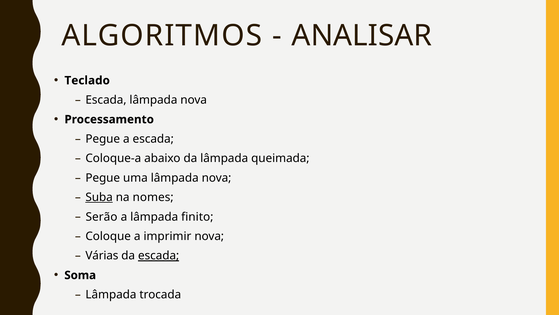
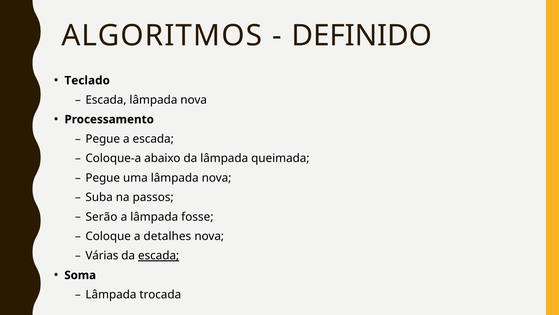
ANALISAR: ANALISAR -> DEFINIDO (362, 35)
Suba underline: present -> none (99, 197)
nomes: nomes -> passos (153, 197)
finito: finito -> fosse (197, 216)
imprimir: imprimir -> detalhes (167, 236)
